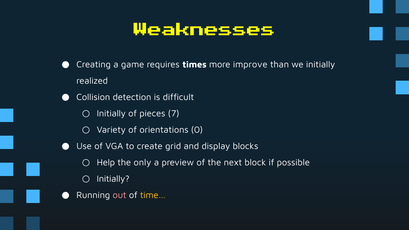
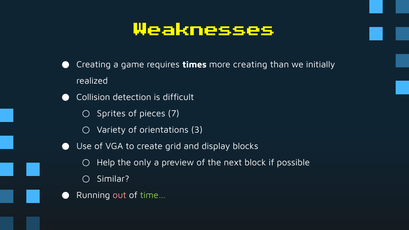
more improve: improve -> creating (250, 65)
Initially: Initially -> Sprites (111, 114)
0: 0 -> 3 (197, 130)
Initially: Initially -> Similar (113, 179)
time… colour: yellow -> light green (153, 195)
